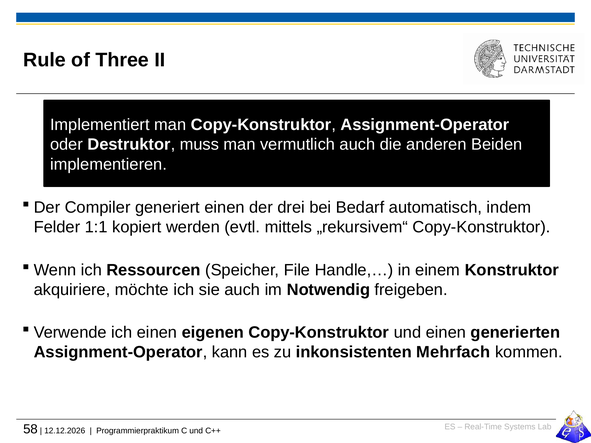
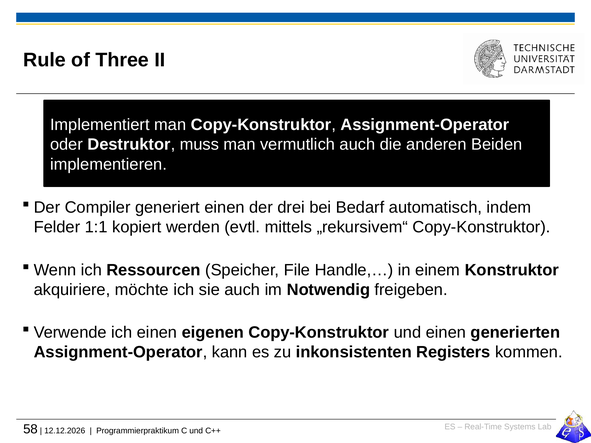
Mehrfach: Mehrfach -> Registers (453, 352)
